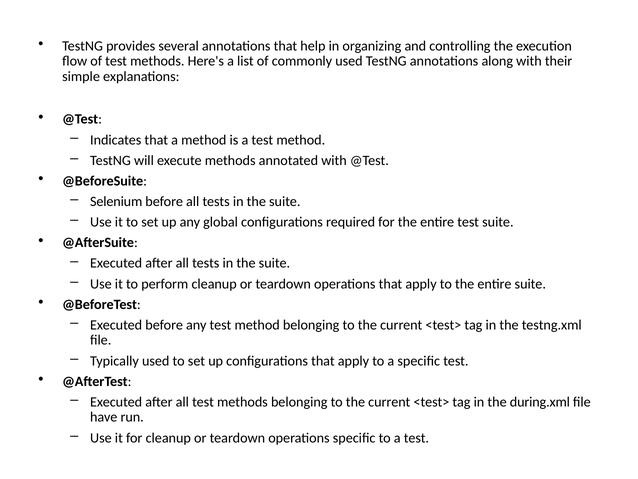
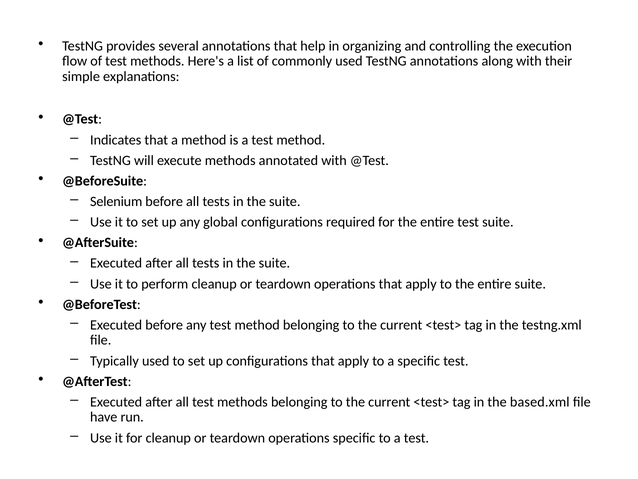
during.xml: during.xml -> based.xml (540, 402)
